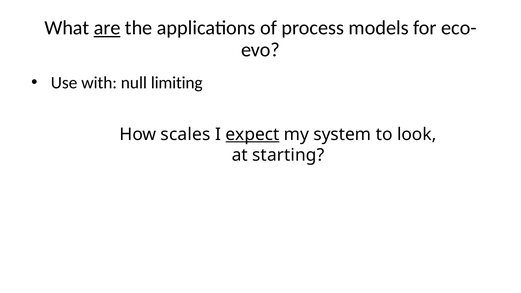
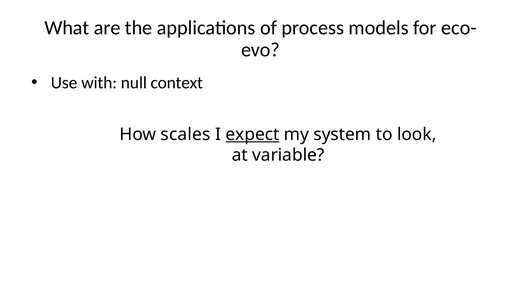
are underline: present -> none (107, 28)
limiting: limiting -> context (177, 83)
starting: starting -> variable (288, 155)
